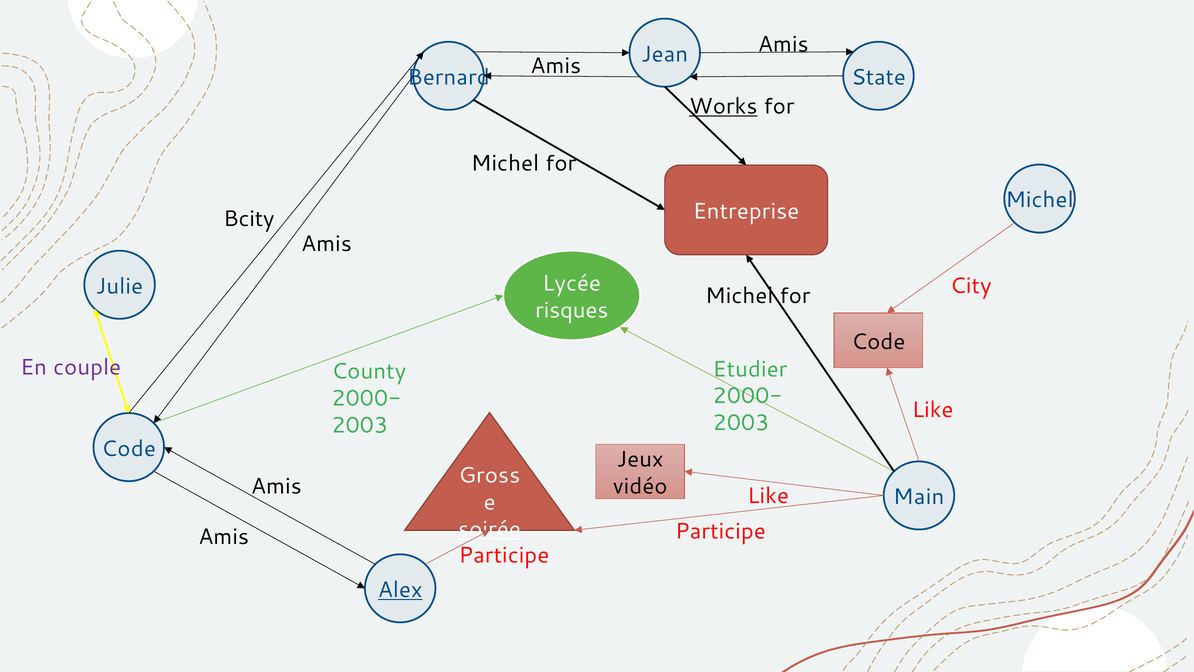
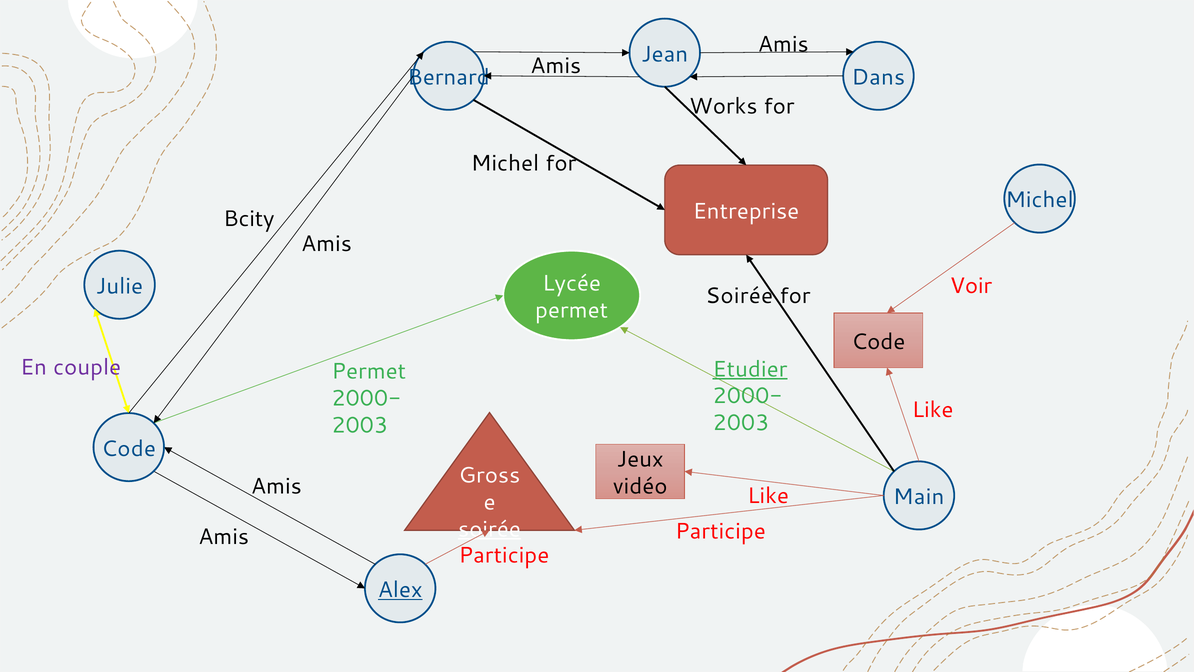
State: State -> Dans (878, 77)
Works underline: present -> none (723, 106)
City: City -> Voir (971, 286)
Michel: Michel -> Soirée (739, 296)
risques: risques -> permet (572, 310)
Etudier underline: none -> present (750, 369)
County: County -> Permet (369, 371)
